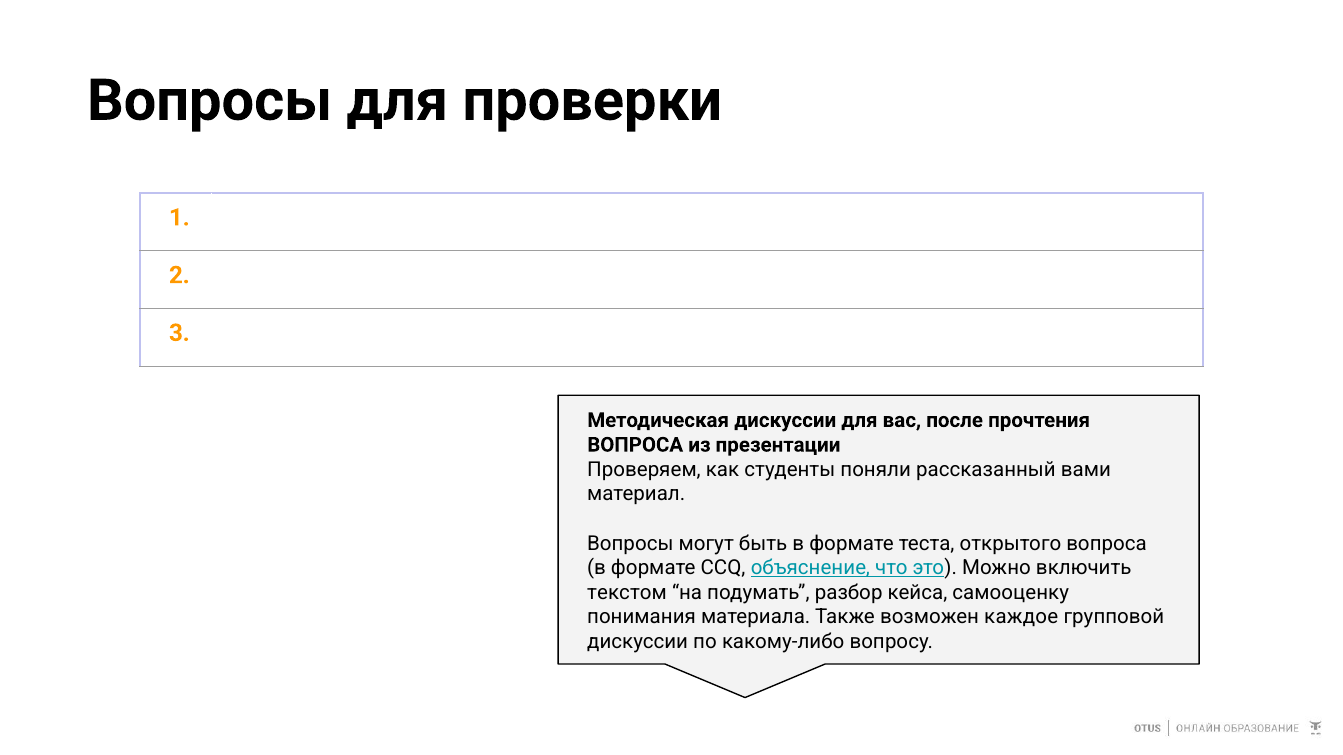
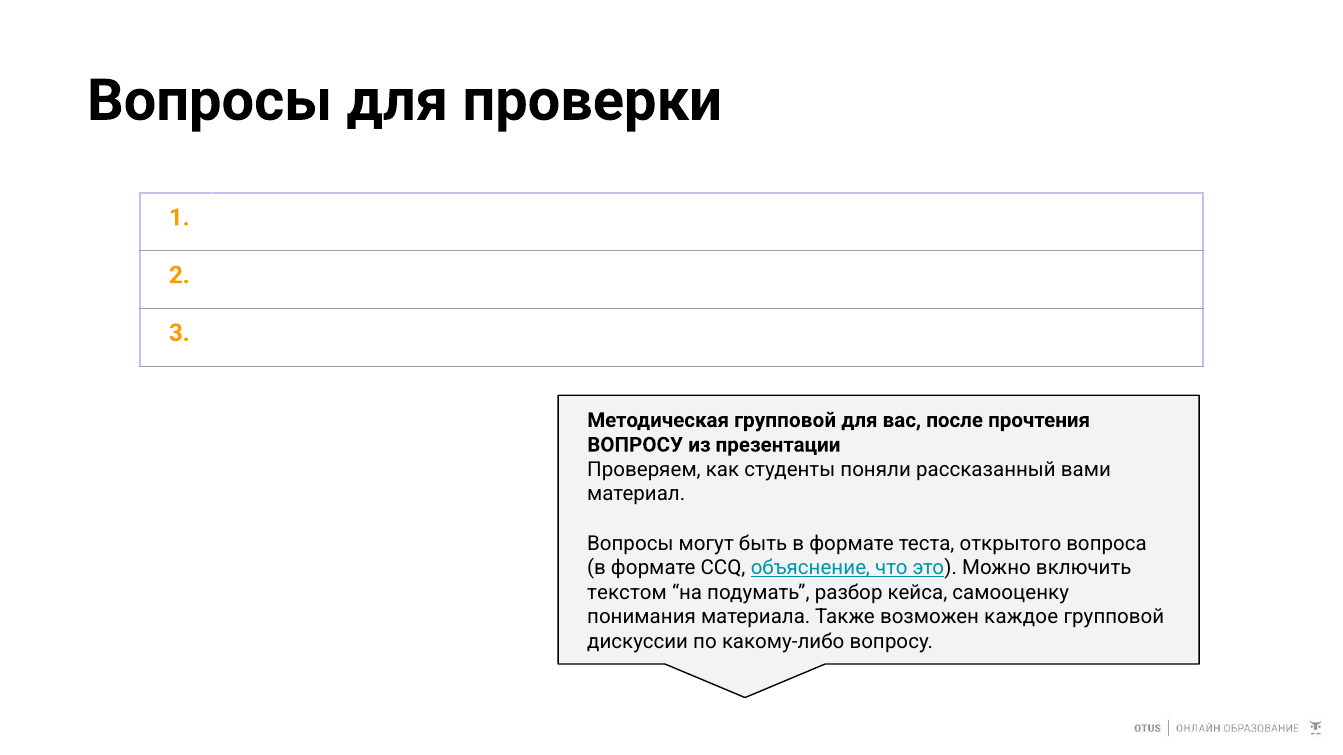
Методическая дискуссии: дискуссии -> групповой (785, 420)
ВОПРОСА: ВОПРОСА -> ВОПРОСУ (635, 445)
